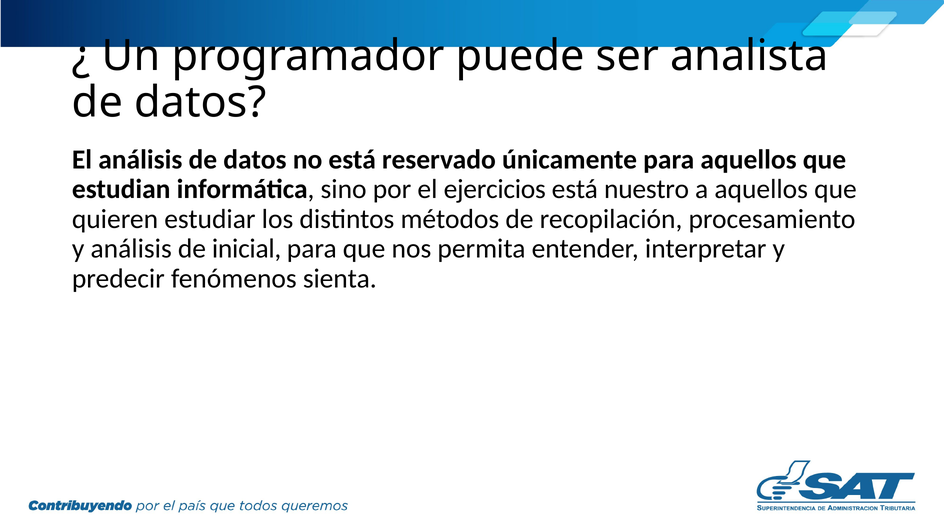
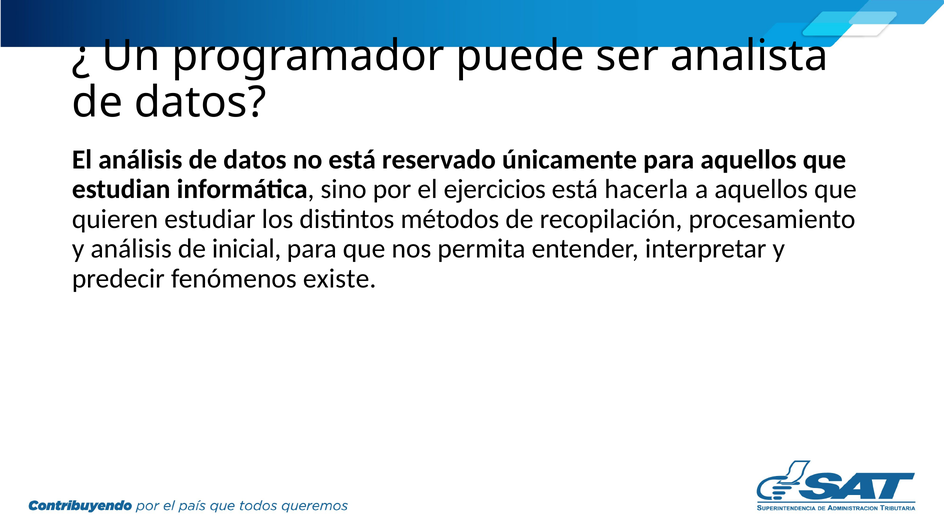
nuestro: nuestro -> hacerla (646, 189)
sienta: sienta -> existe (340, 279)
